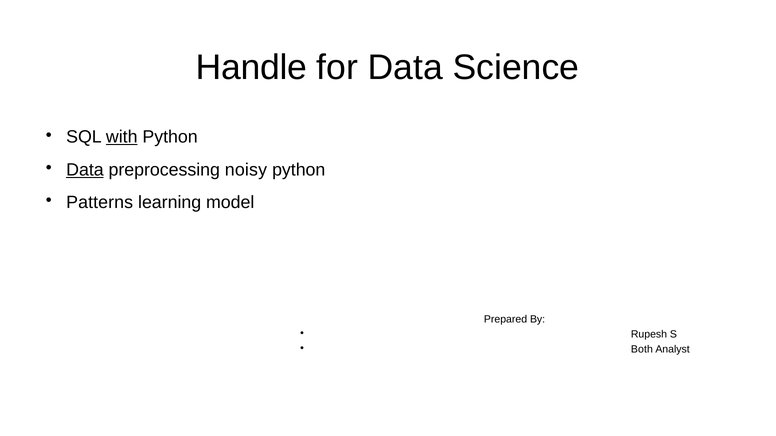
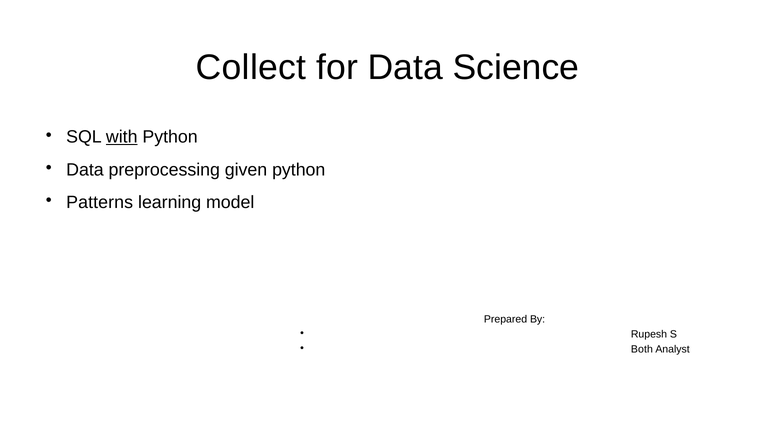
Handle: Handle -> Collect (251, 68)
Data underline: present -> none (85, 170)
noisy: noisy -> given (246, 170)
